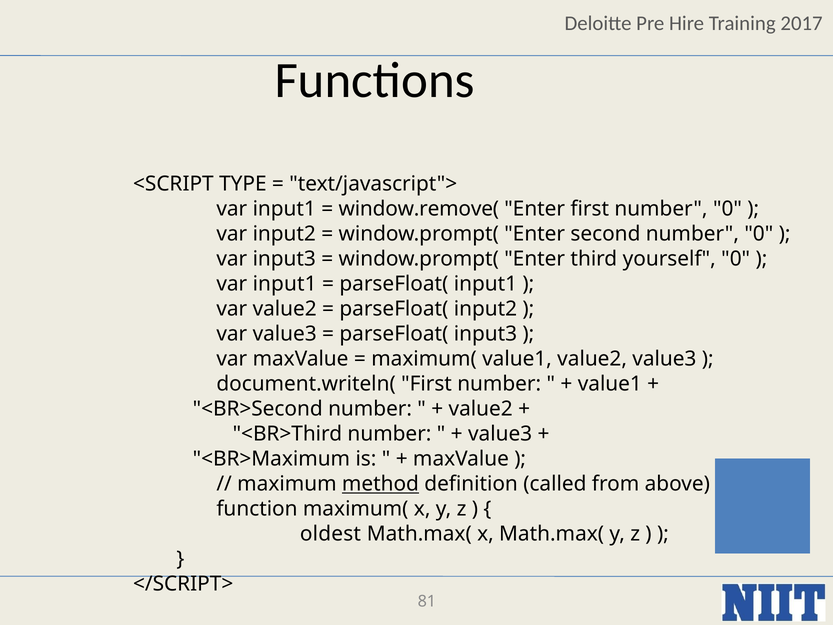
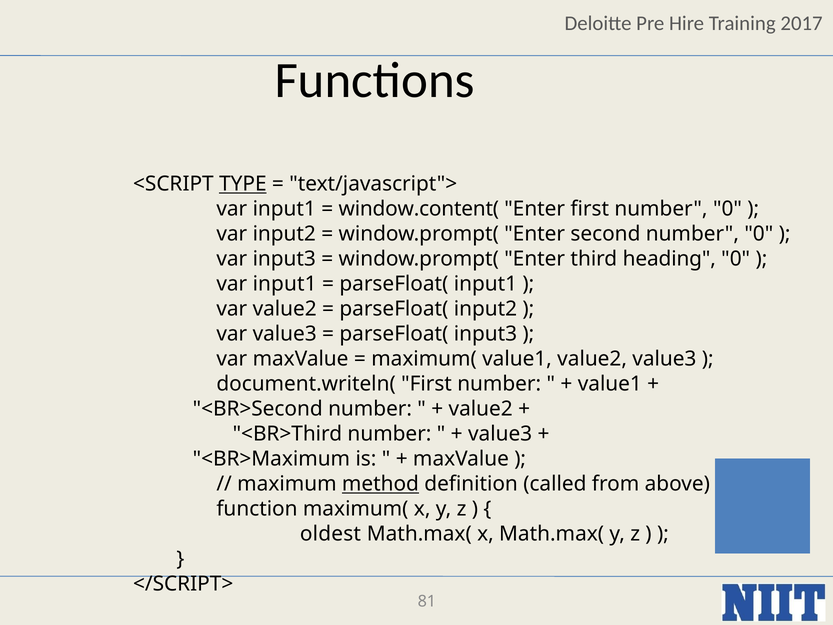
TYPE underline: none -> present (243, 184)
window.remove(: window.remove( -> window.content( (419, 209)
yourself: yourself -> heading (669, 259)
